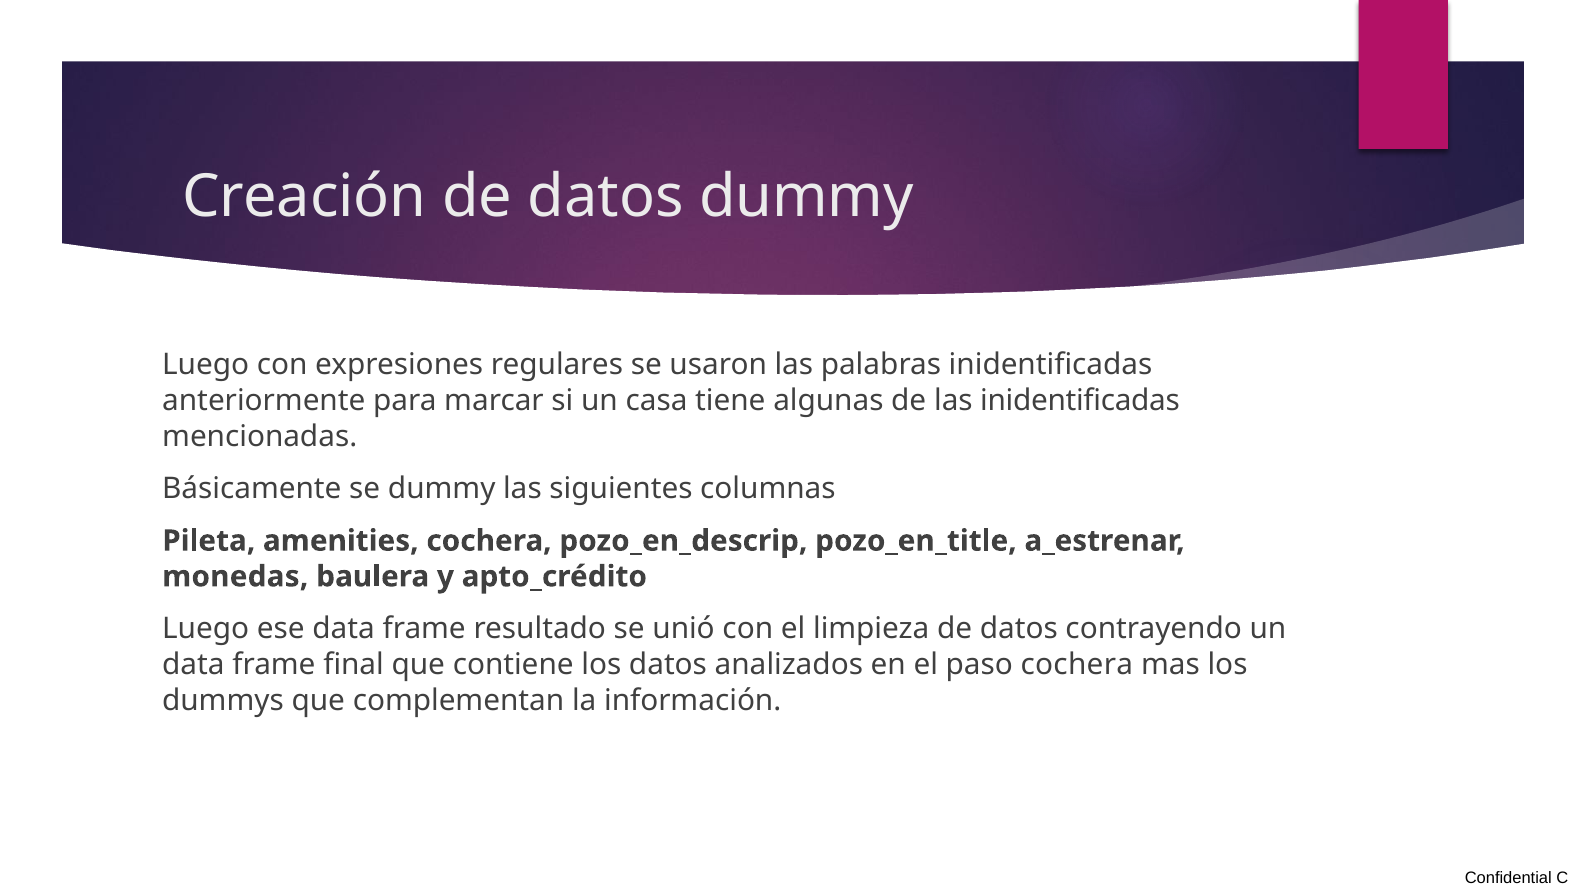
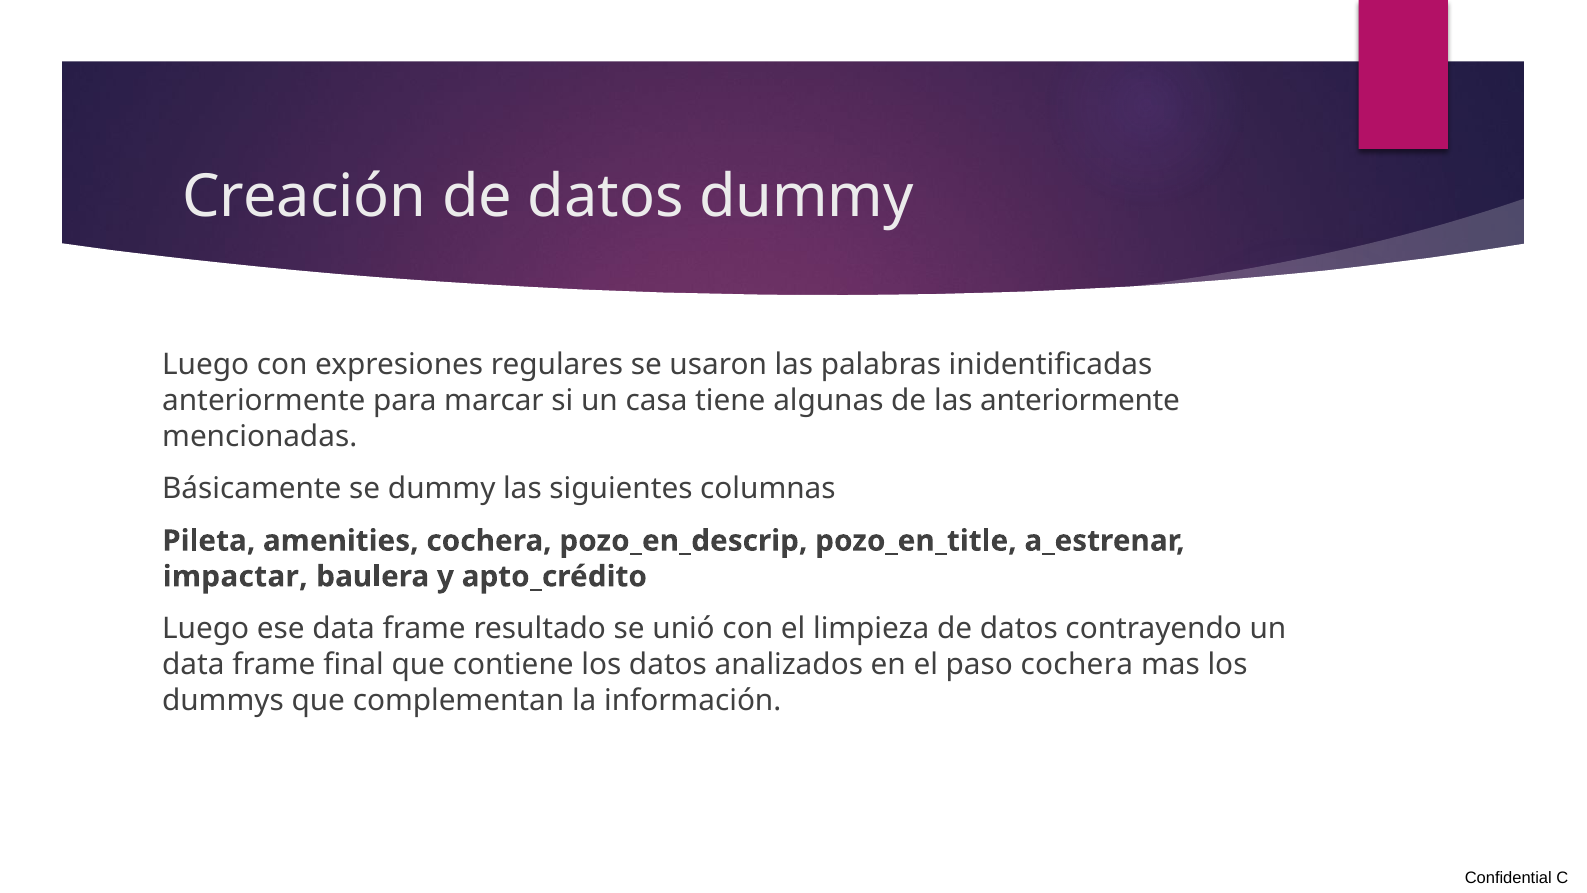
las inidentificadas: inidentificadas -> anteriormente (1080, 400)
monedas: monedas -> impactar (235, 576)
